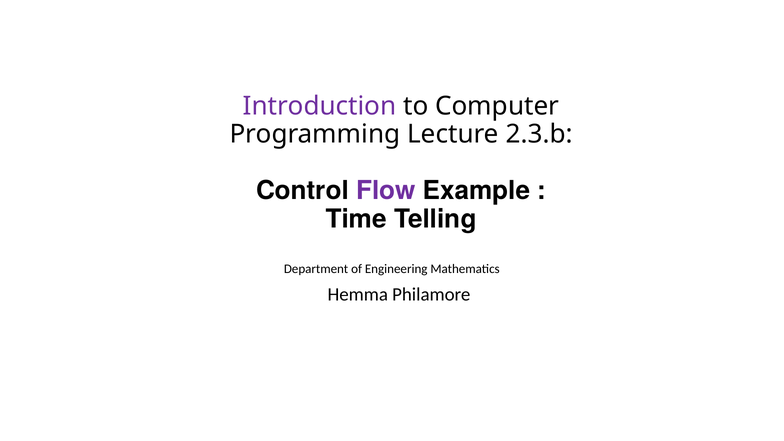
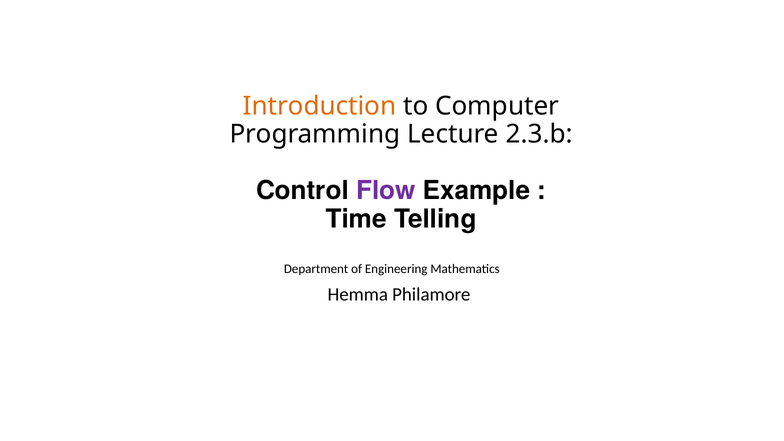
Introduction colour: purple -> orange (320, 106)
